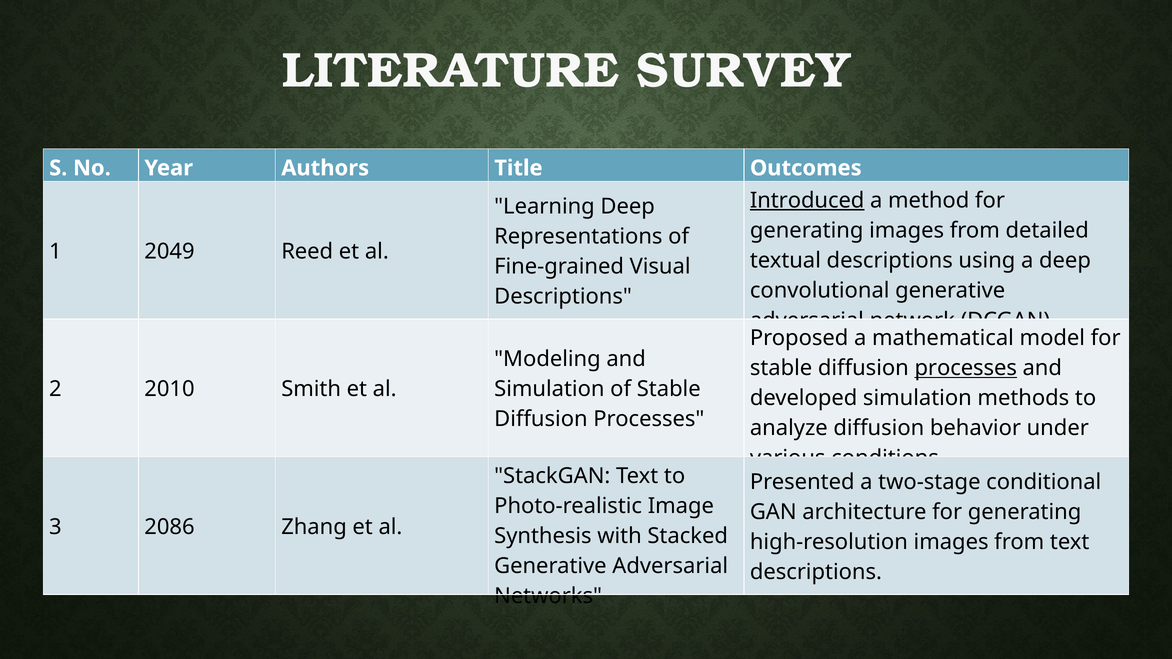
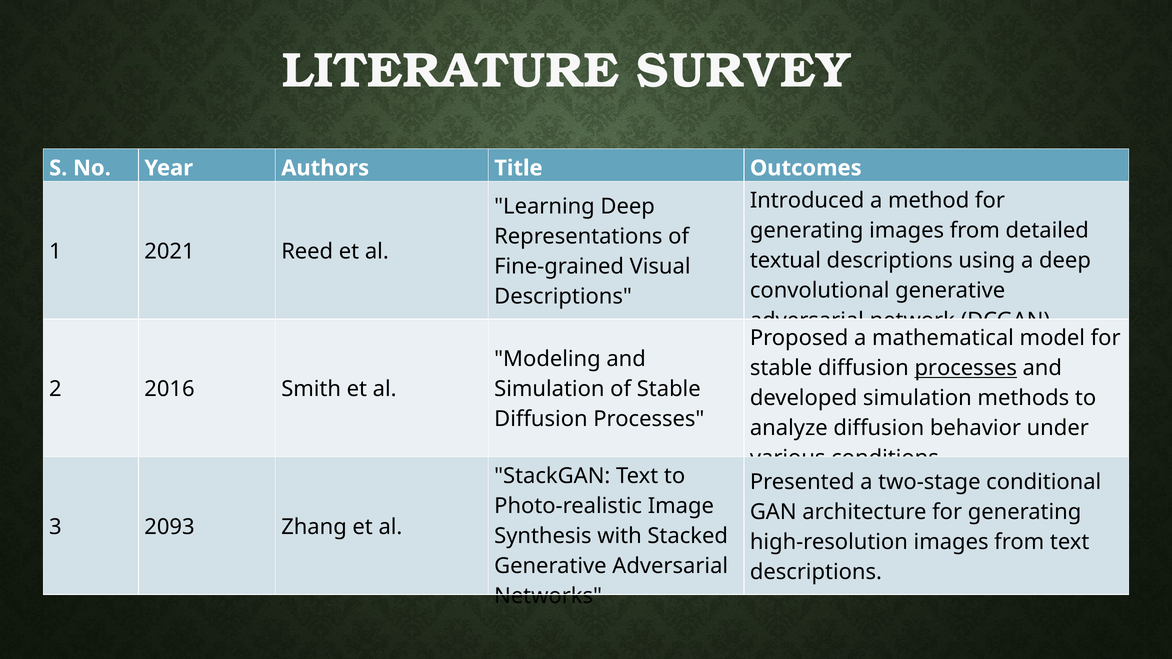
Introduced underline: present -> none (807, 200)
2049: 2049 -> 2021 (169, 251)
2010: 2010 -> 2016 (169, 389)
2086: 2086 -> 2093 (169, 527)
